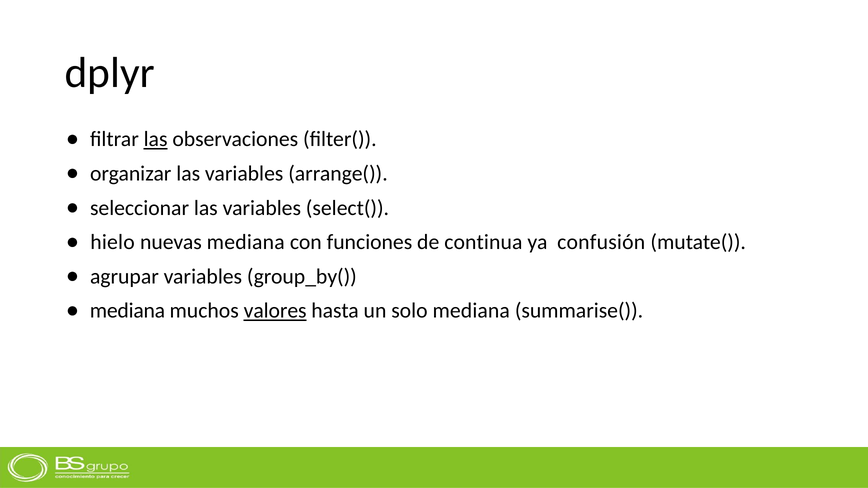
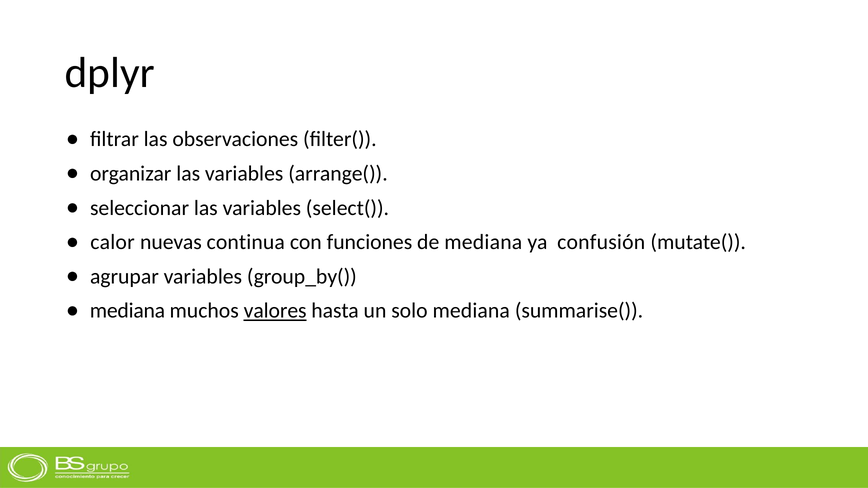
las underline: present -> none (156, 139)
hielo: hielo -> calor (112, 242)
nuevas mediana: mediana -> continua (246, 242)
de continua: continua -> mediana (483, 242)
